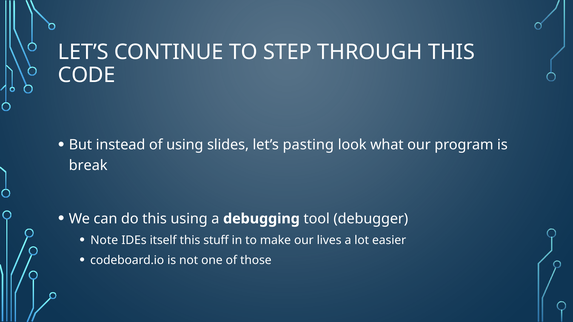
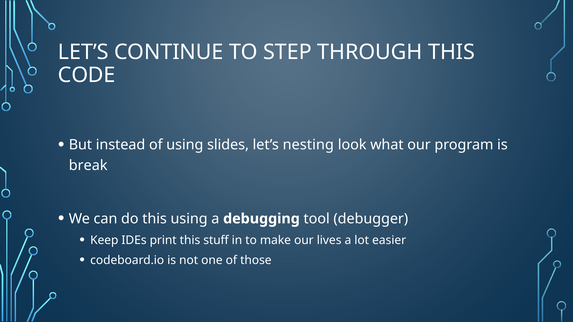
pasting: pasting -> nesting (308, 145)
Note: Note -> Keep (104, 240)
itself: itself -> print (163, 240)
